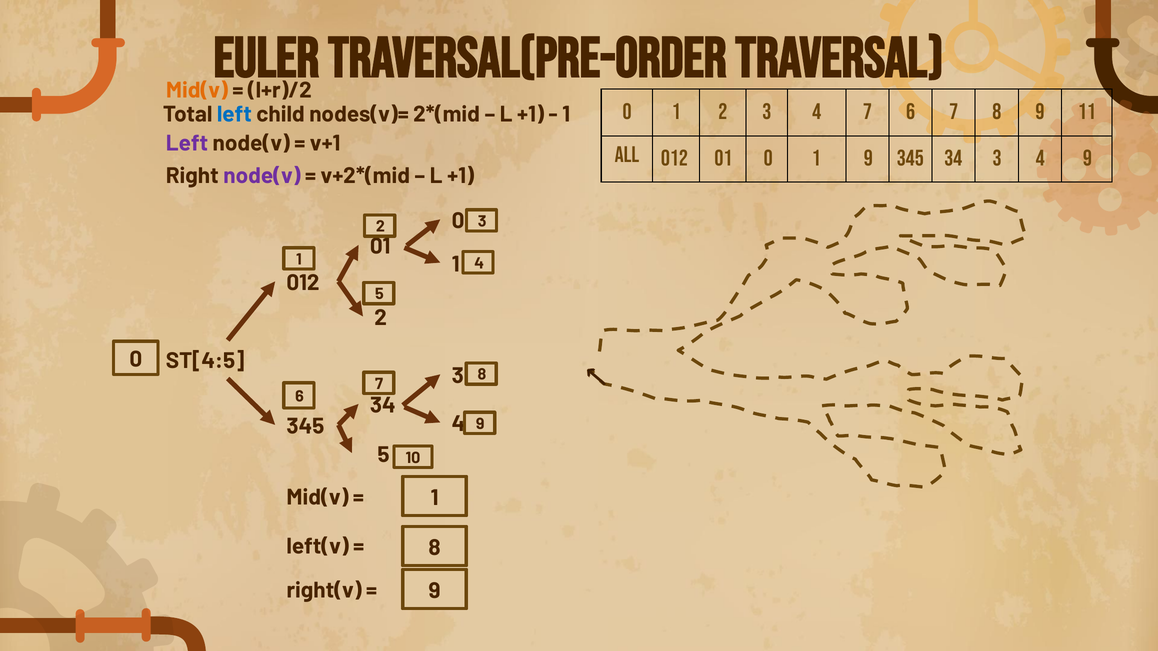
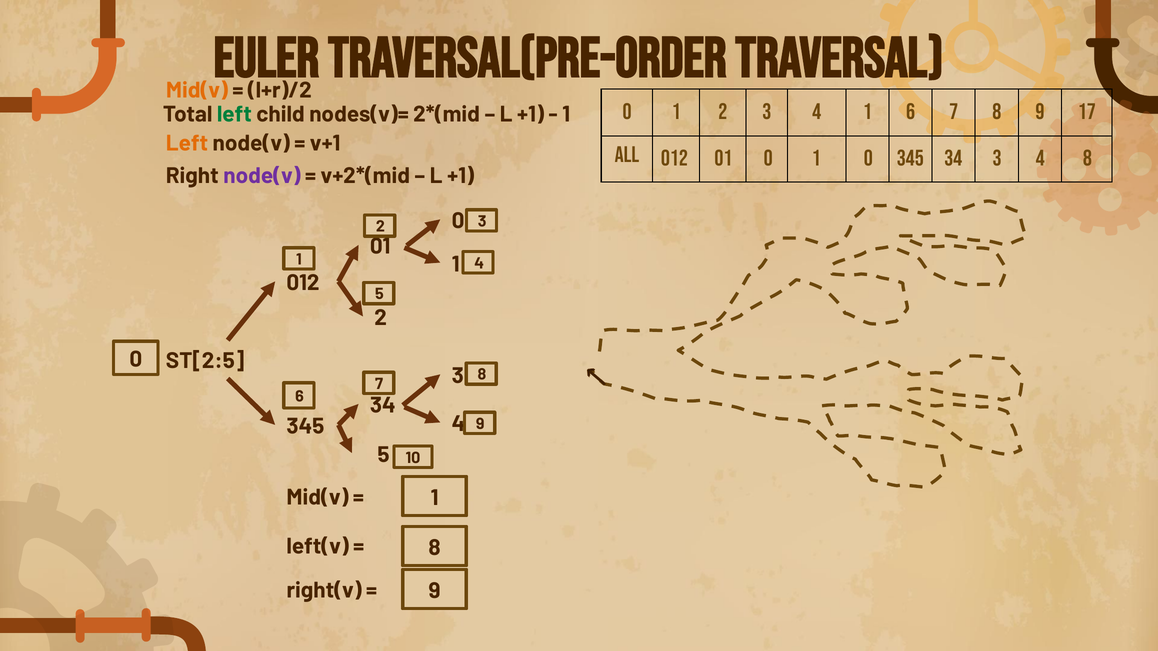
4 7: 7 -> 1 (867, 112)
11: 11 -> 17 (1087, 112)
left colour: blue -> green (234, 114)
Left colour: purple -> orange (187, 143)
1 9: 9 -> 0 (868, 158)
34 3 4 9: 9 -> 8 (1087, 158)
ST[4:5: ST[4:5 -> ST[2:5 (205, 361)
